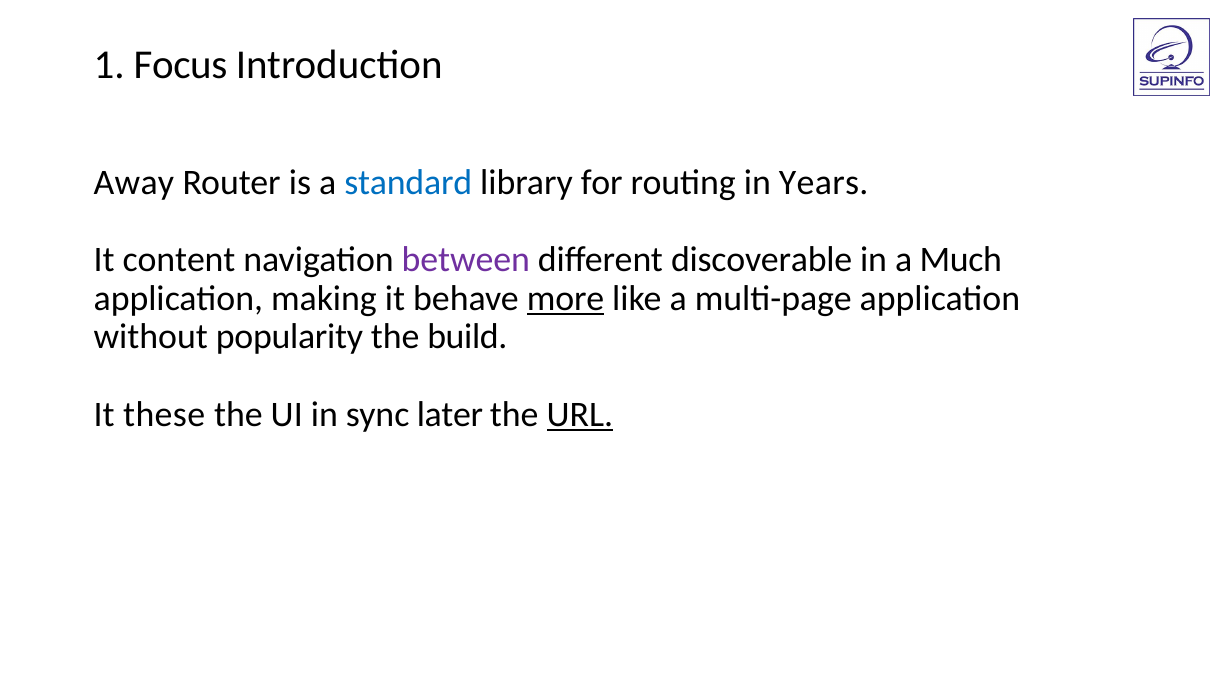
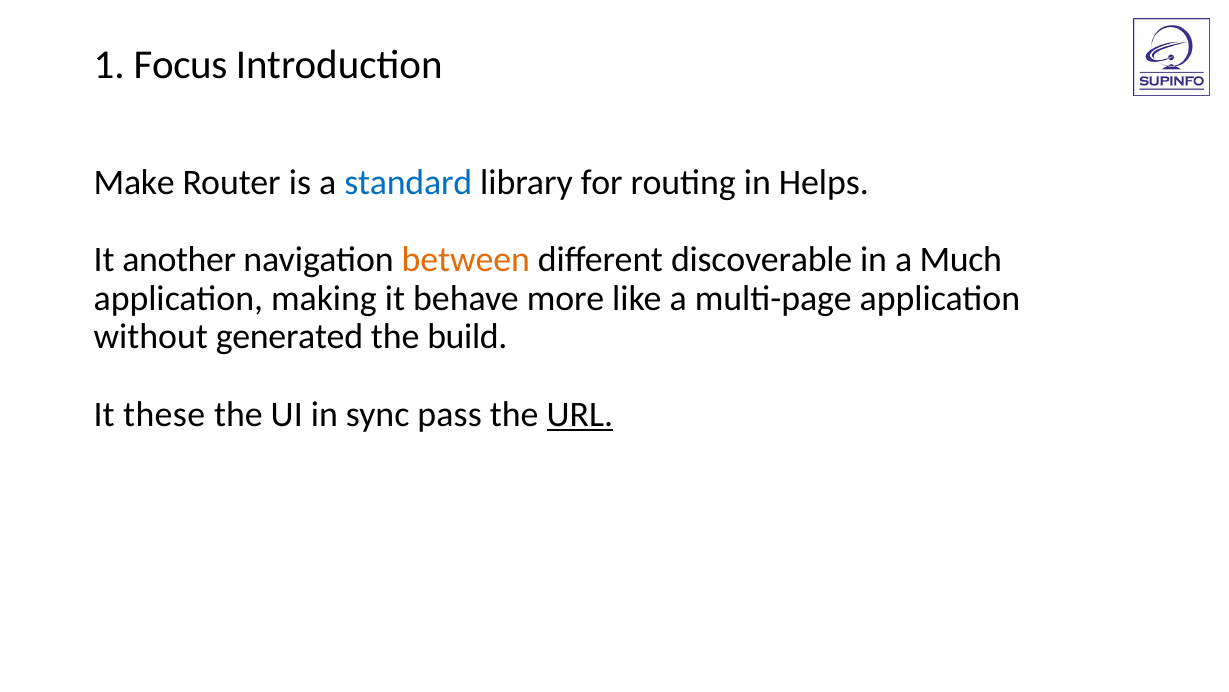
Away: Away -> Make (134, 182)
Years: Years -> Helps (824, 182)
content: content -> another (179, 259)
between colour: purple -> orange (466, 259)
more underline: present -> none (566, 298)
popularity: popularity -> generated (289, 337)
later: later -> pass (450, 414)
